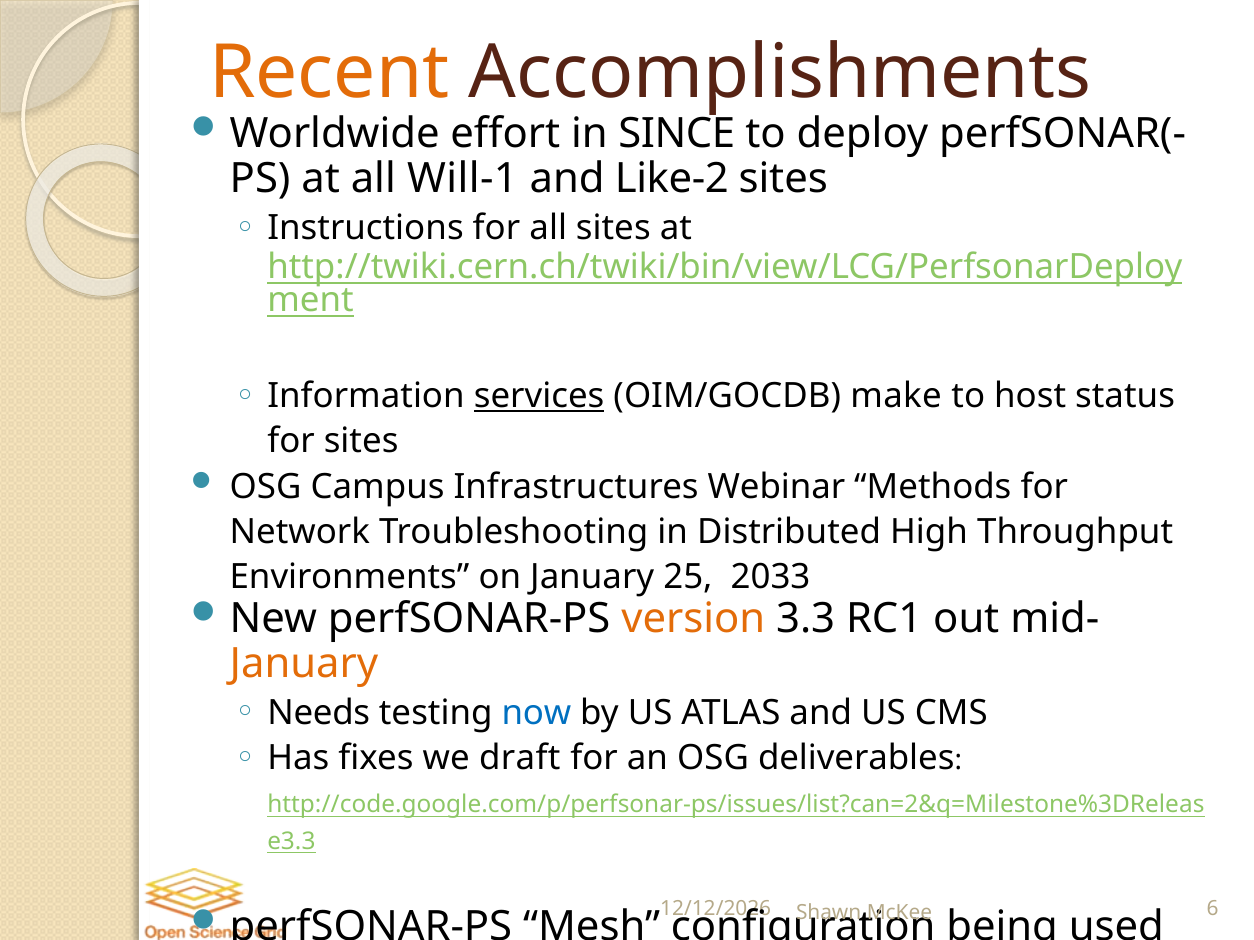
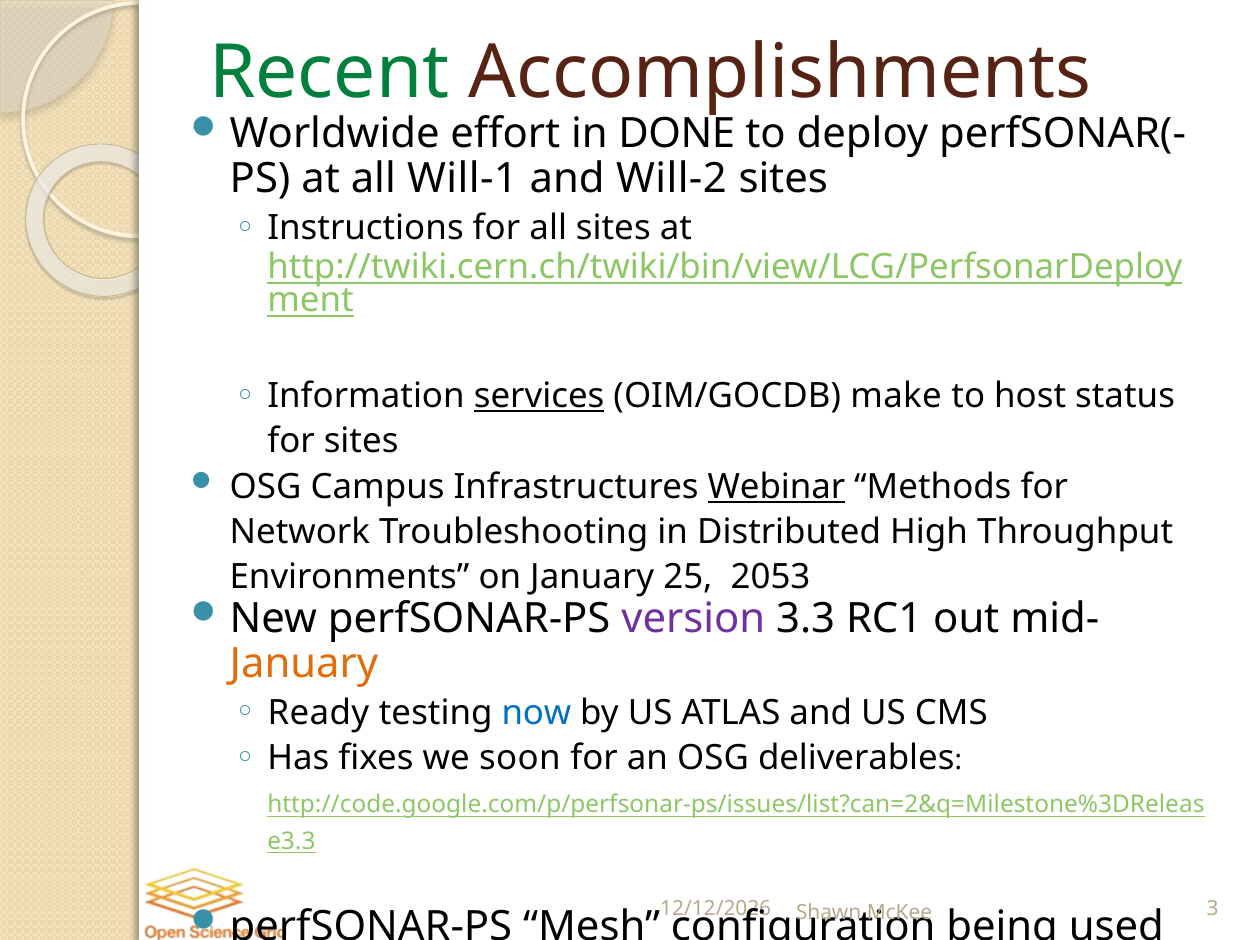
Recent colour: orange -> green (329, 73)
SINCE: SINCE -> DONE (677, 134)
Like-2: Like-2 -> Will-2 (671, 179)
Webinar underline: none -> present (776, 487)
2033: 2033 -> 2053 (771, 577)
version colour: orange -> purple (693, 619)
Needs: Needs -> Ready (318, 713)
draft: draft -> soon (520, 759)
6: 6 -> 3 (1213, 909)
